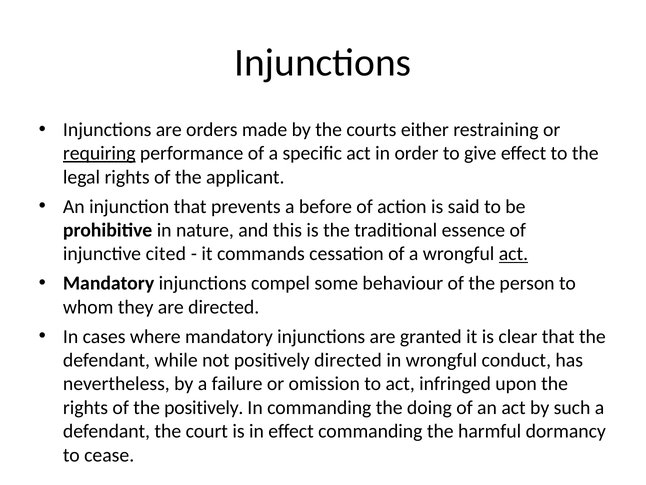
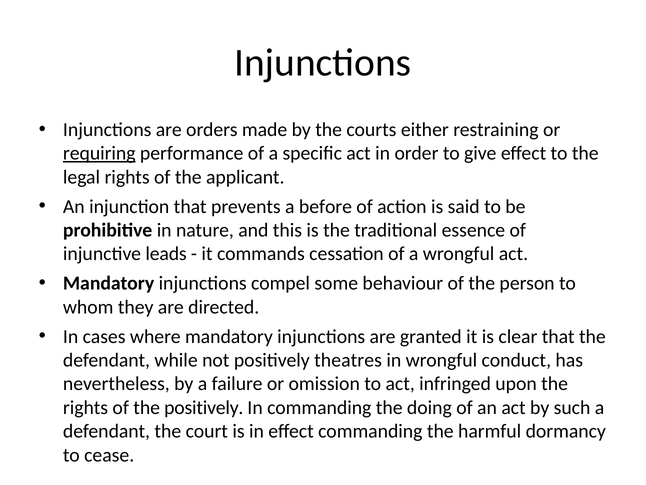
cited: cited -> leads (166, 254)
act underline: present -> none (513, 254)
positively directed: directed -> theatres (348, 360)
